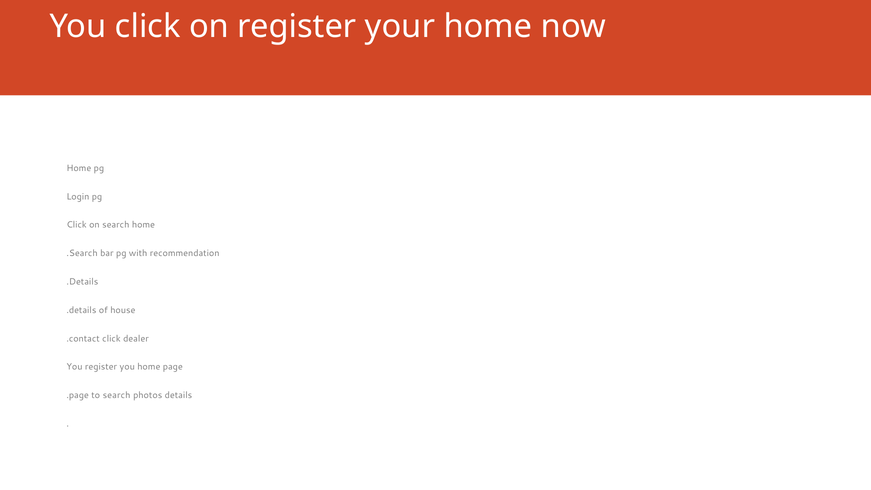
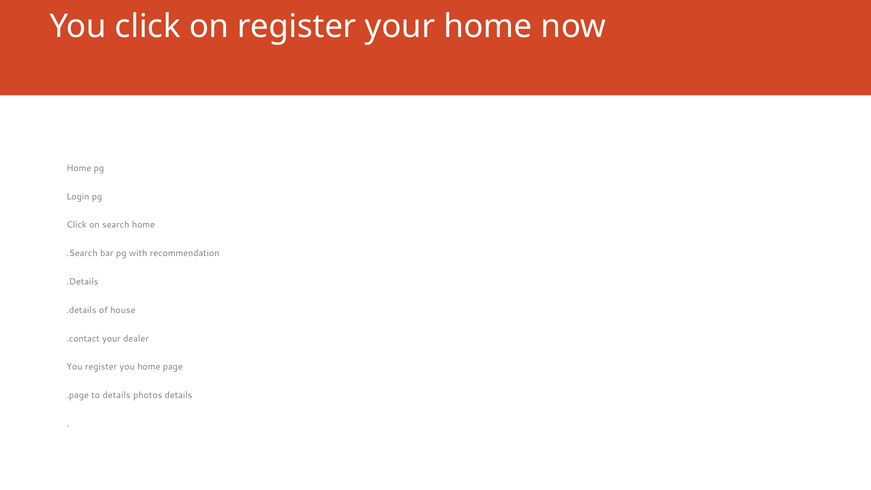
.contact click: click -> your (111, 339)
to search: search -> details (117, 395)
